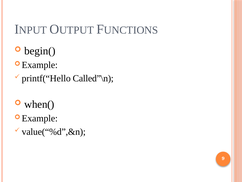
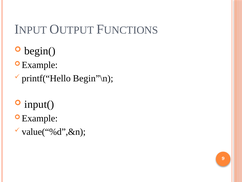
Called”\n: Called”\n -> Begin”\n (93, 78)
when(: when( -> input( (39, 104)
